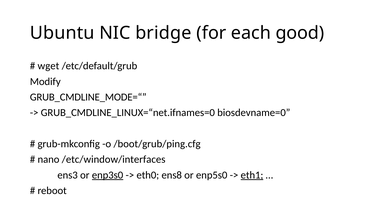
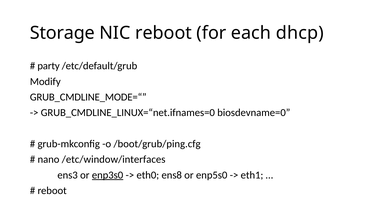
Ubuntu: Ubuntu -> Storage (62, 33)
NIC bridge: bridge -> reboot (163, 33)
good: good -> dhcp (300, 33)
wget: wget -> party (49, 66)
eth1 underline: present -> none (252, 175)
